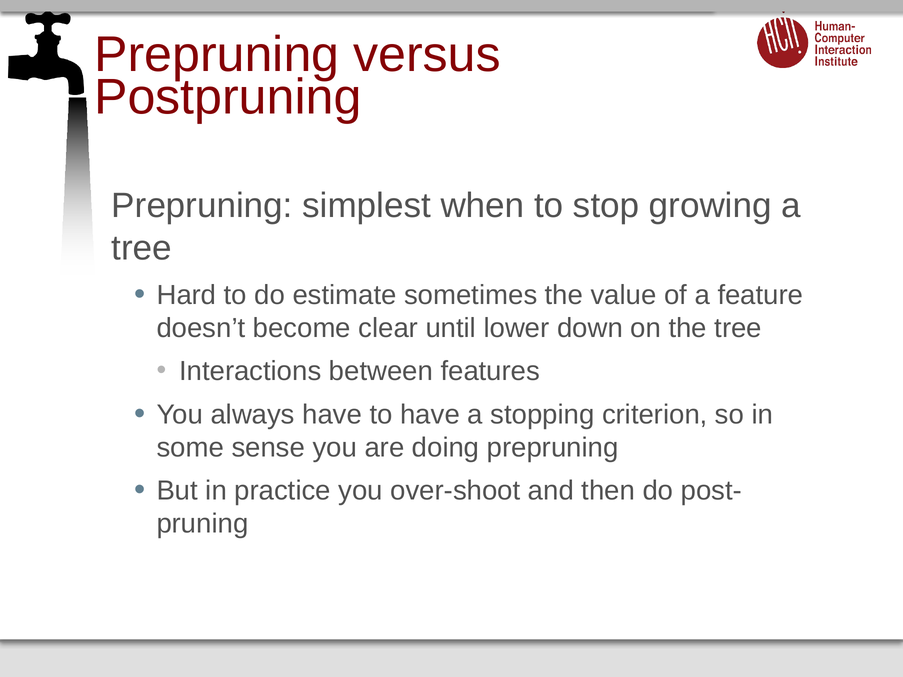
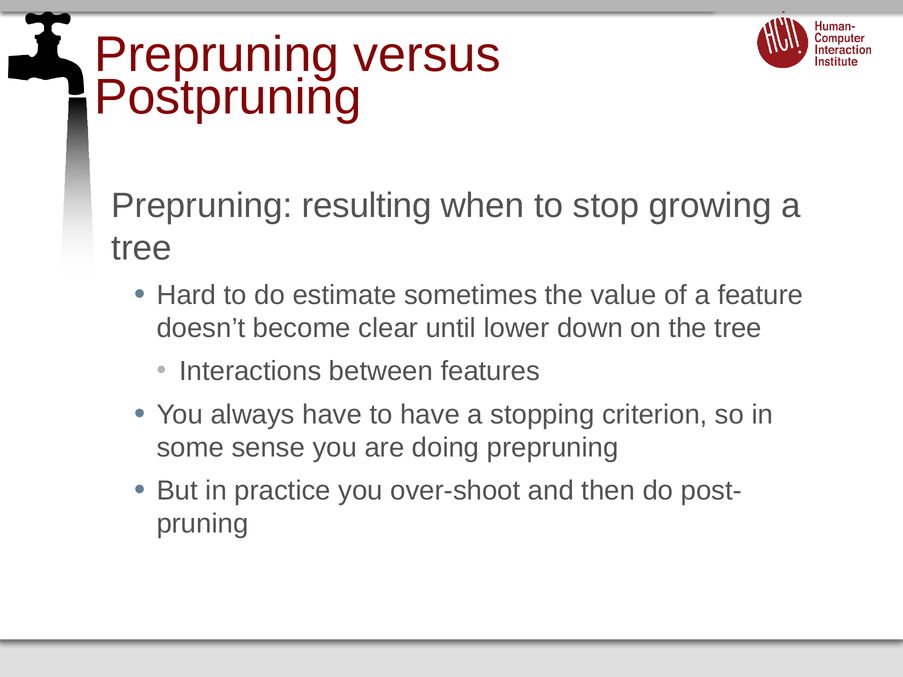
simplest: simplest -> resulting (367, 206)
